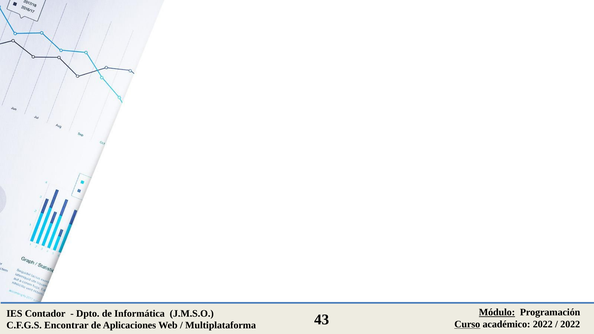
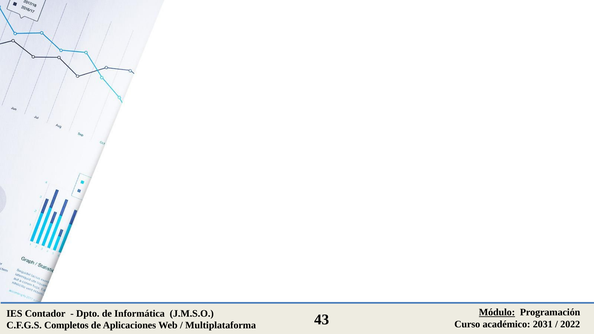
Curso underline: present -> none (467, 324)
académico 2022: 2022 -> 2031 (543, 324)
Encontrar: Encontrar -> Completos (66, 325)
